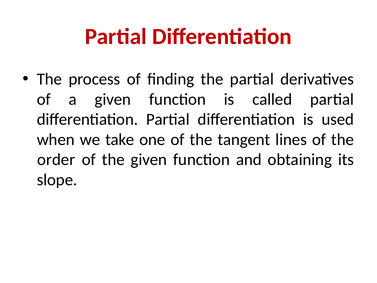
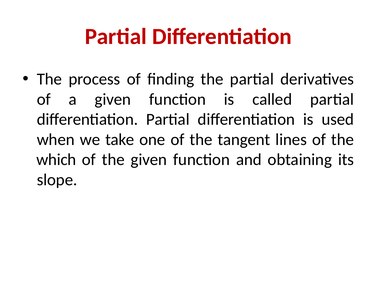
order: order -> which (56, 160)
